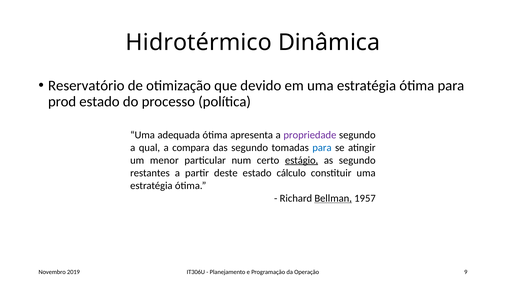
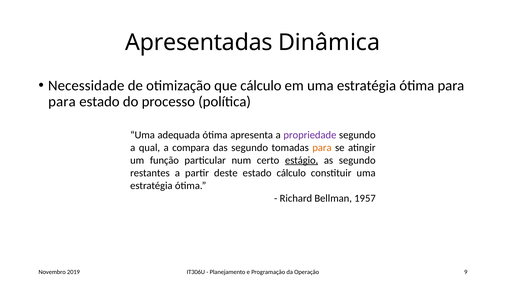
Hidrotérmico: Hidrotérmico -> Apresentadas (199, 43)
Reservatório: Reservatório -> Necessidade (86, 86)
que devido: devido -> cálculo (261, 86)
prod: prod -> para (62, 101)
para colour: blue -> orange (322, 147)
menor: menor -> função (164, 160)
Bellman underline: present -> none (333, 198)
